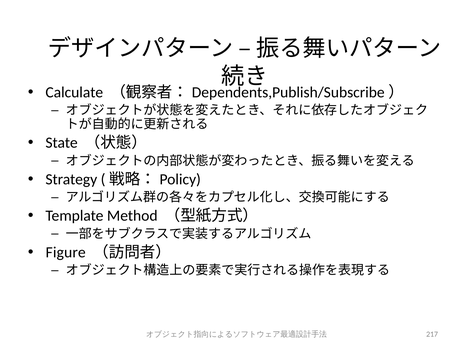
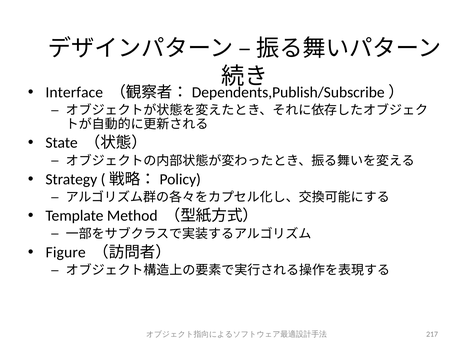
Calculate: Calculate -> Interface (74, 92)
